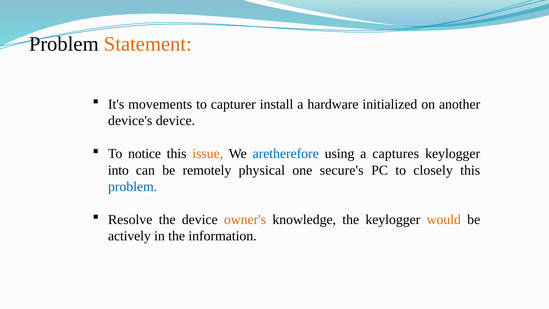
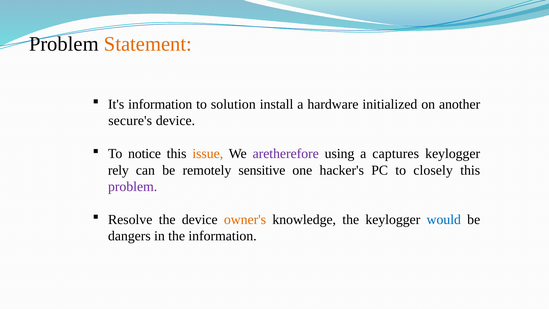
It's movements: movements -> information (160, 104)
capturer: capturer -> solution (233, 104)
device's: device's -> secure's (130, 121)
aretherefore colour: blue -> purple (286, 154)
into: into -> rely (118, 170)
physical: physical -> sensitive (262, 170)
secure's: secure's -> hacker's (342, 170)
problem colour: blue -> purple (133, 187)
would colour: orange -> blue (444, 219)
actively: actively -> dangers (129, 236)
